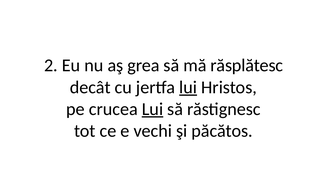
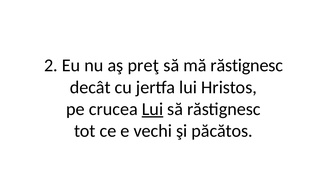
grea: grea -> preţ (143, 65)
mă răsplătesc: răsplătesc -> răstignesc (247, 65)
lui underline: present -> none (188, 87)
